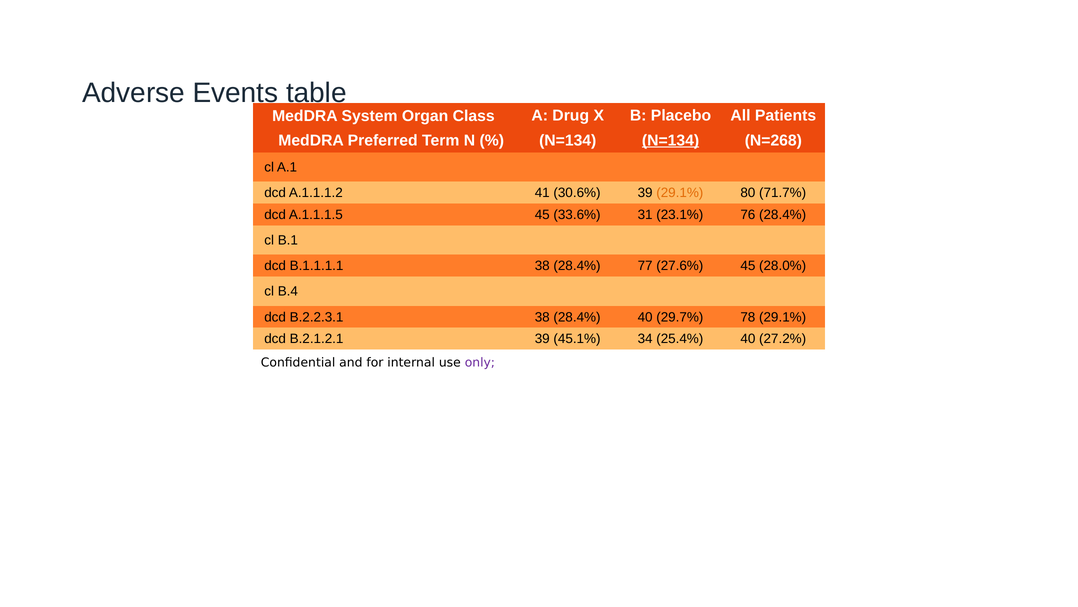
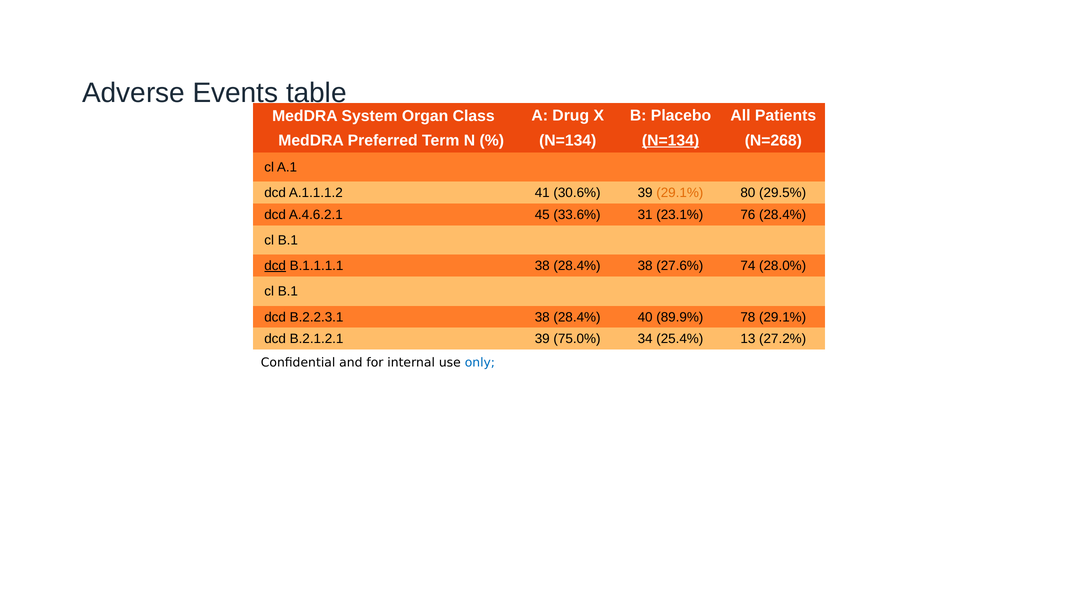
71.7%: 71.7% -> 29.5% (783, 193)
A.1.1.1.5: A.1.1.1.5 -> A.4.6.2.1 (316, 214)
dcd underline: none -> present (275, 266)
28.4% 77: 77 -> 38 (645, 266)
27.6% 45: 45 -> 74 (748, 266)
B.4: B.4 -> B.1 (288, 291)
29.7%: 29.7% -> 89.9% (680, 317)
45.1%: 45.1% -> 75.0% (577, 339)
25.4% 40: 40 -> 13 (748, 339)
only colour: purple -> blue (480, 362)
